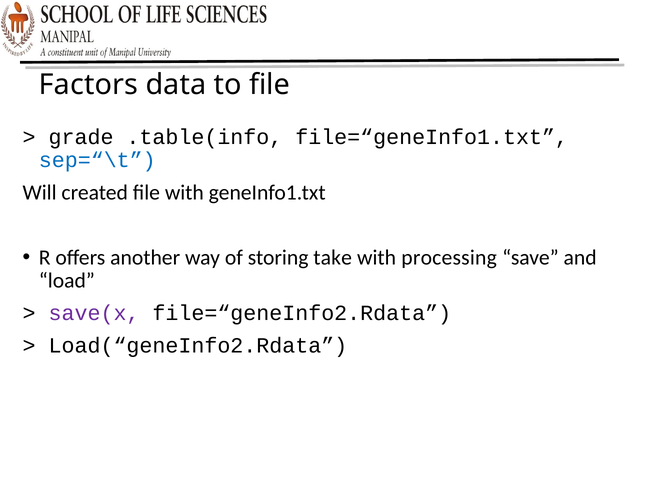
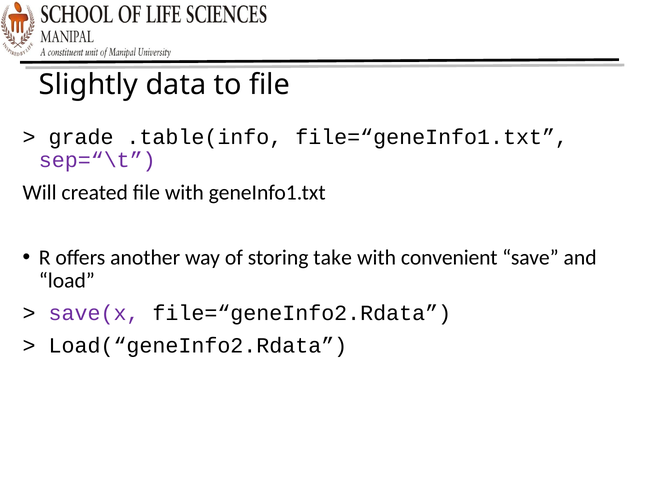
Factors: Factors -> Slightly (88, 84)
sep=“\t colour: blue -> purple (97, 160)
processing: processing -> convenient (449, 257)
